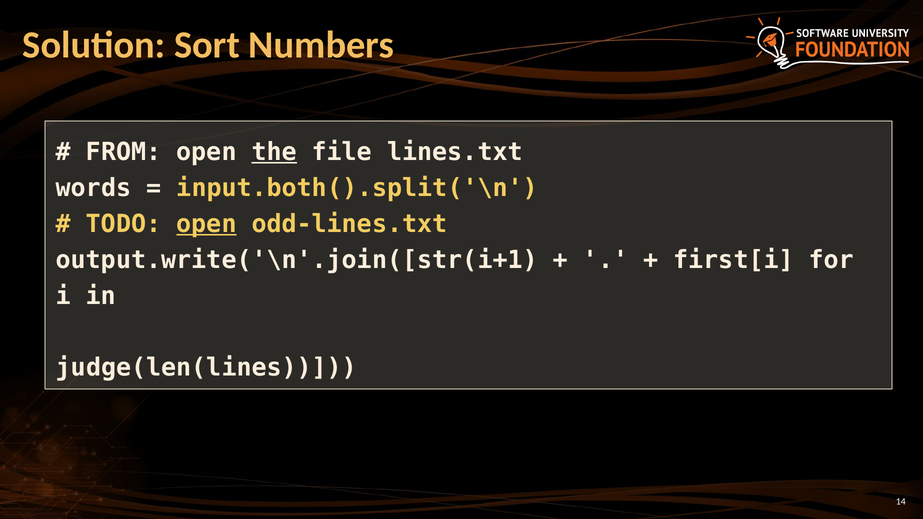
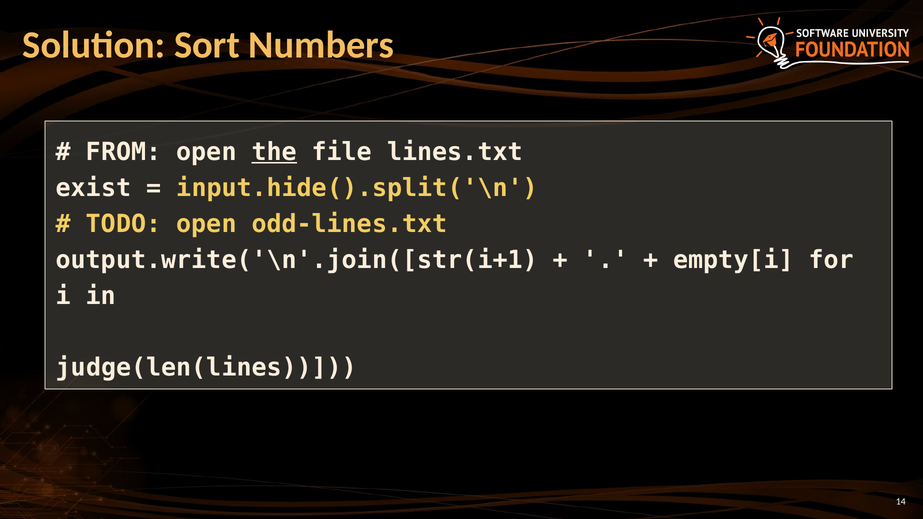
words: words -> exist (94, 188)
input.both().split('\n: input.both().split('\n -> input.hide().split('\n (357, 188)
open underline: present -> none (206, 224)
first[i: first[i -> empty[i (734, 260)
